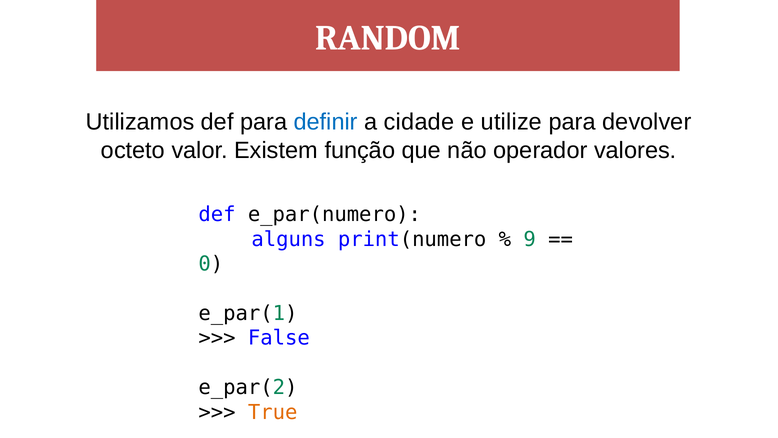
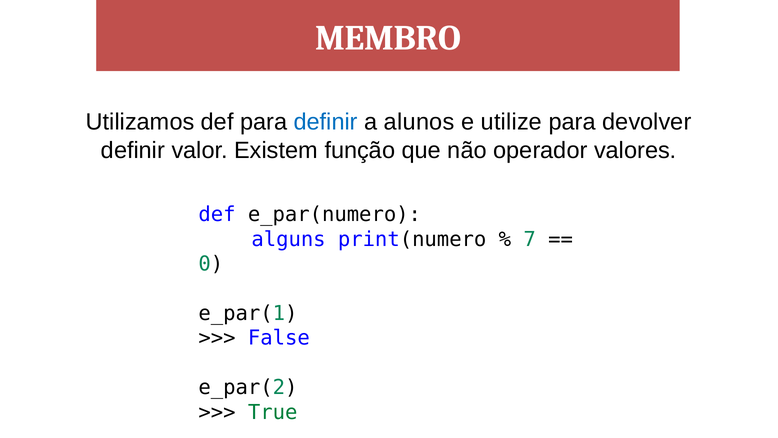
RANDOM: RANDOM -> MEMBRO (388, 38)
cidade: cidade -> alunos (419, 122)
octeto: octeto -> definir (133, 150)
9: 9 -> 7 (530, 239)
True colour: orange -> green (273, 412)
